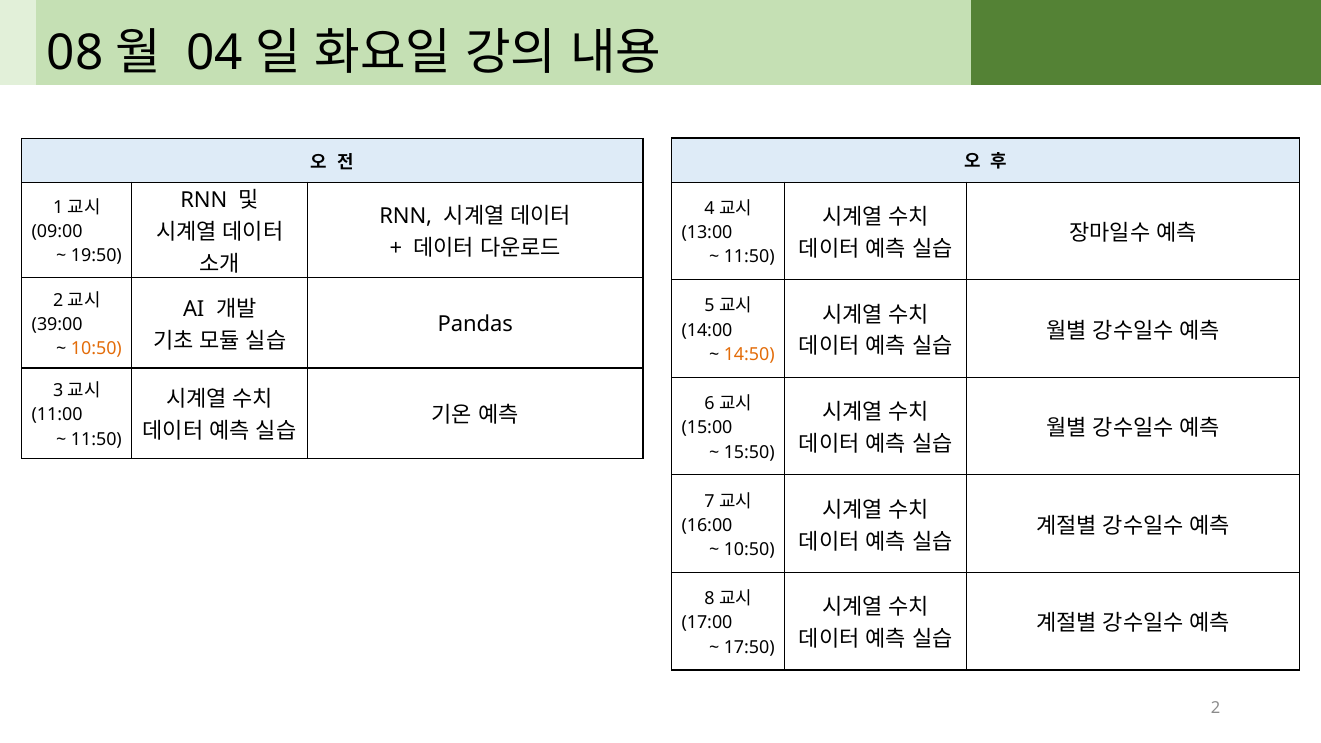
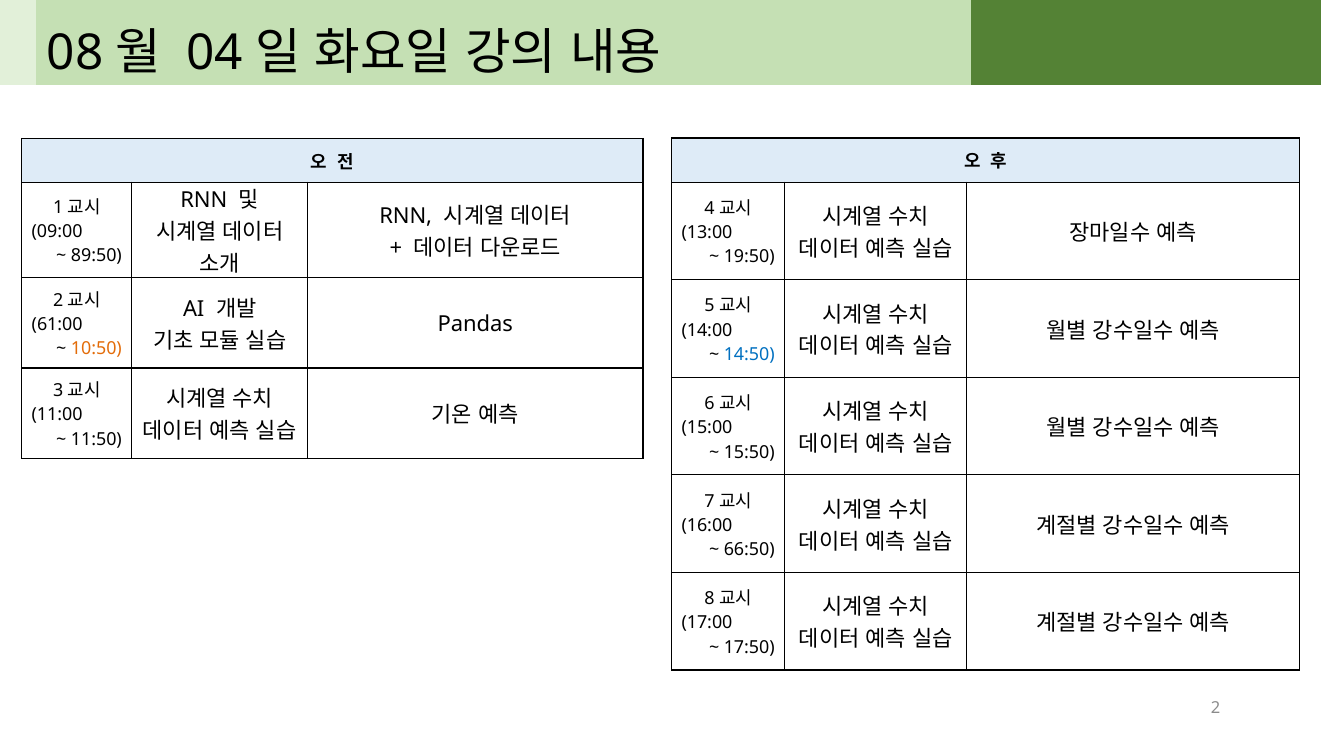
19:50: 19:50 -> 89:50 (96, 256)
11:50: 11:50 -> 19:50 (749, 257)
39:00: 39:00 -> 61:00 (57, 325)
14:50 colour: orange -> blue (749, 355)
10:50: 10:50 -> 66:50 (749, 550)
